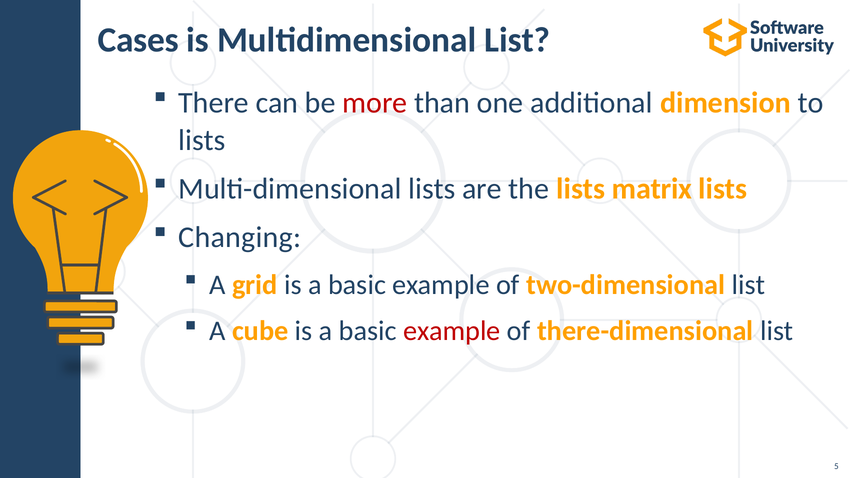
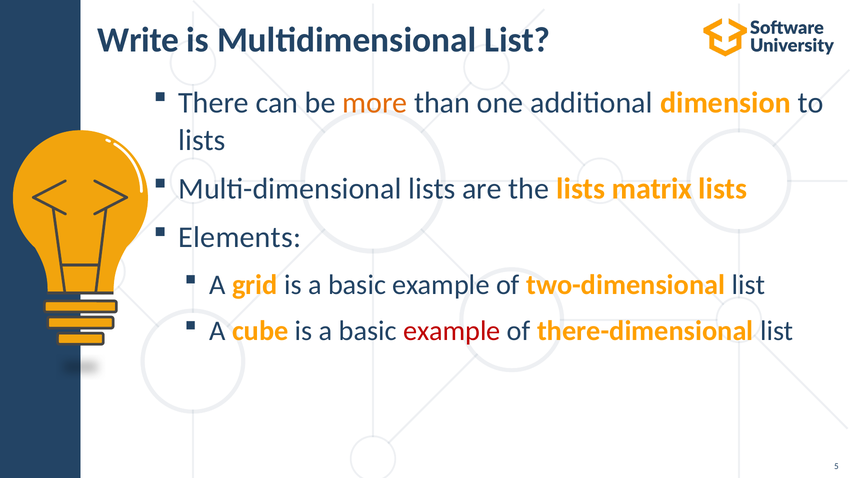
Cases: Cases -> Write (138, 40)
more colour: red -> orange (375, 103)
Changing: Changing -> Elements (240, 238)
